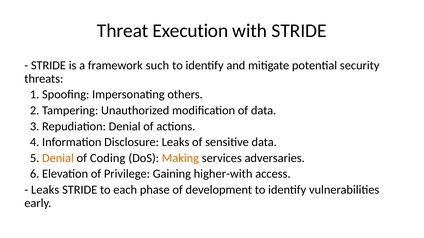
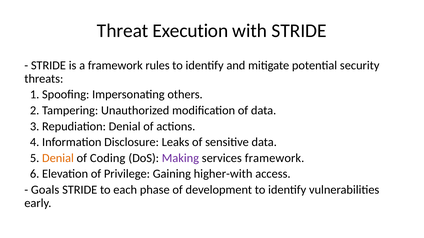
such: such -> rules (158, 66)
Making colour: orange -> purple (180, 158)
services adversaries: adversaries -> framework (275, 158)
Leaks: Leaks -> Goals (45, 190)
